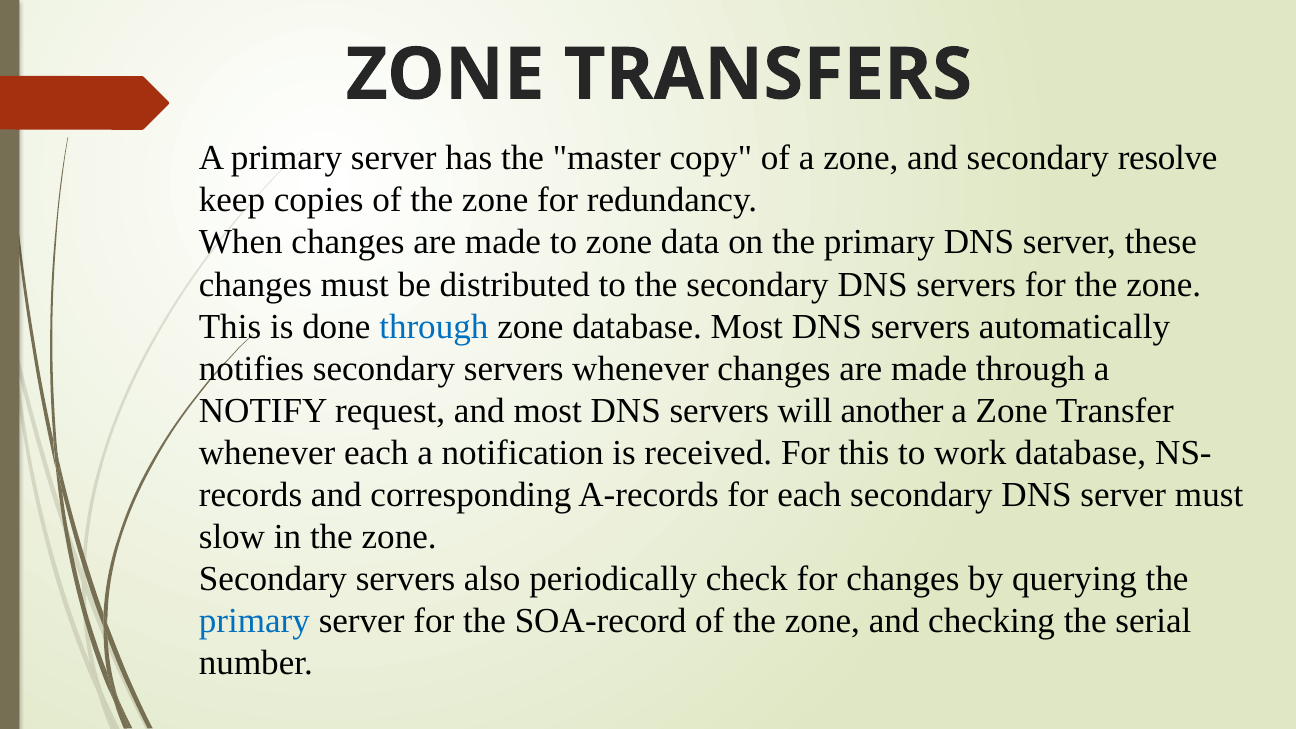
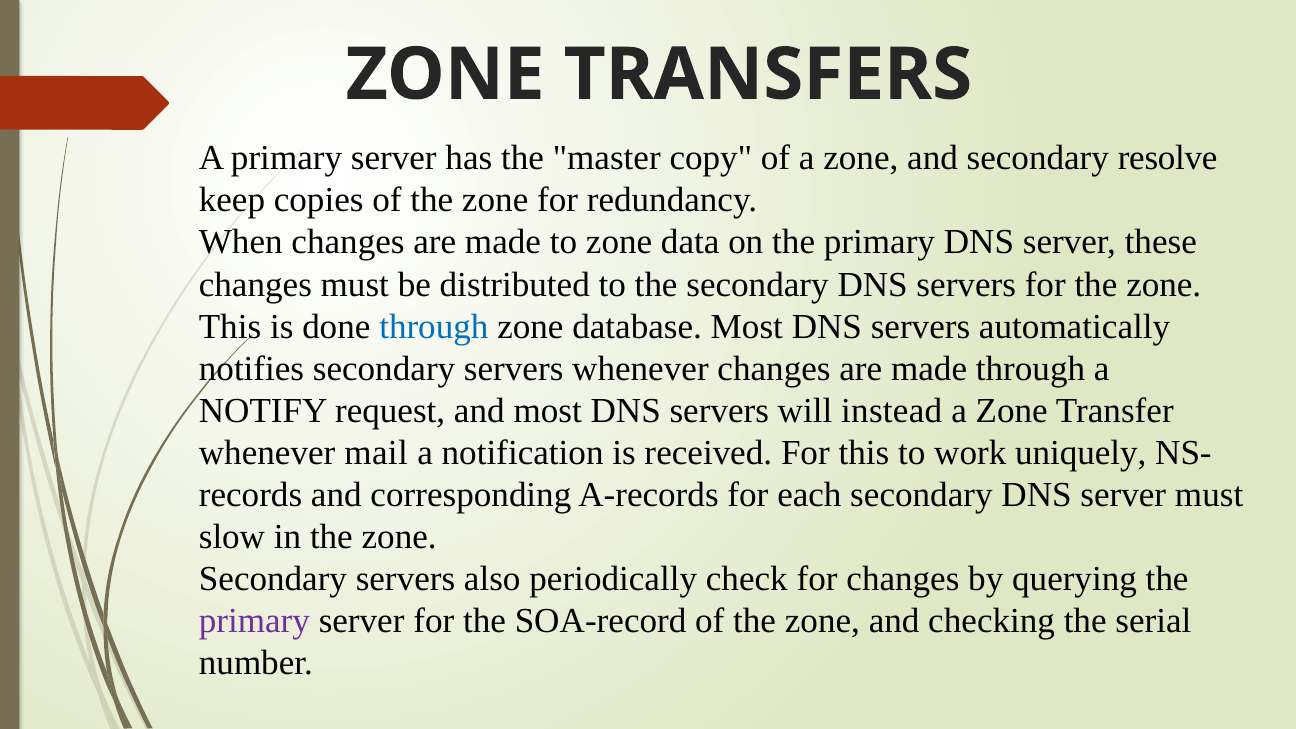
another: another -> instead (892, 411)
whenever each: each -> mail (376, 453)
work database: database -> uniquely (1081, 453)
primary colour: blue -> purple (254, 621)
